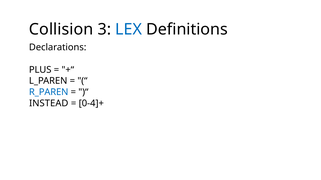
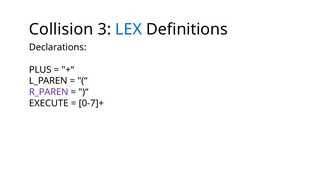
R_PAREN colour: blue -> purple (49, 92)
INSTEAD: INSTEAD -> EXECUTE (49, 104)
0-4]+: 0-4]+ -> 0-7]+ (91, 104)
